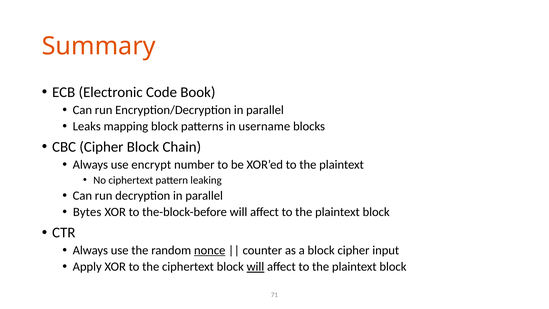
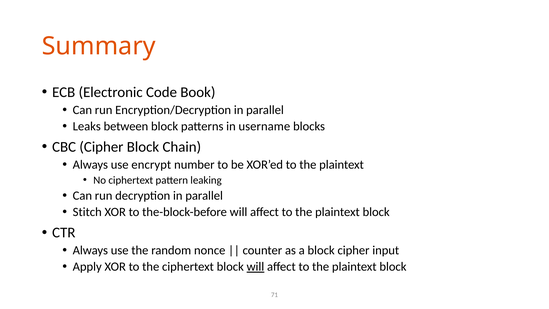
mapping: mapping -> between (126, 126)
Bytes: Bytes -> Stitch (87, 212)
nonce underline: present -> none (210, 250)
